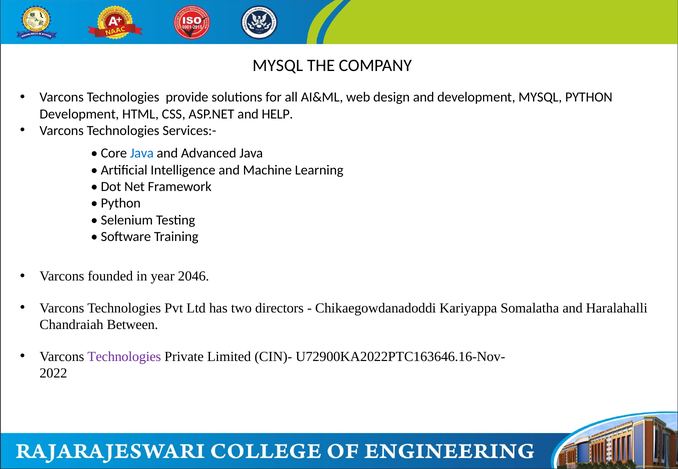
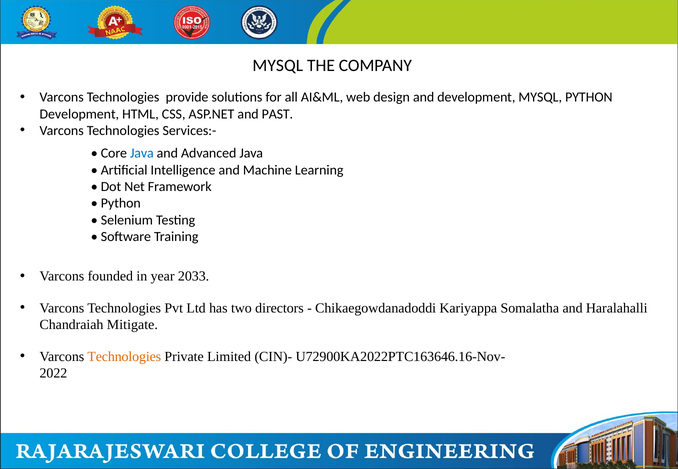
HELP: HELP -> PAST (277, 114)
2046: 2046 -> 2033 (194, 277)
Between: Between -> Mitigate (132, 325)
Technologies colour: purple -> orange (124, 357)
